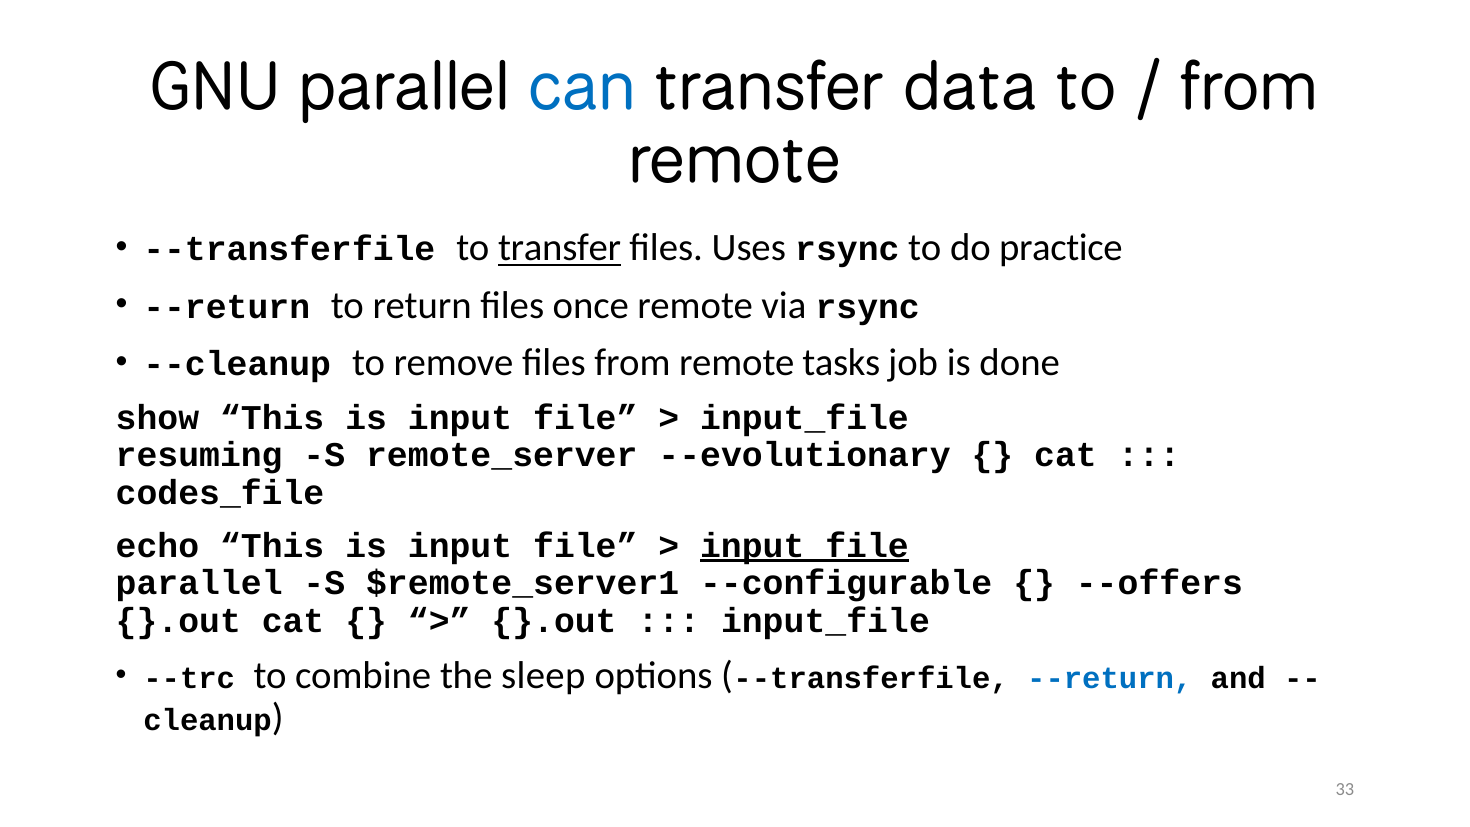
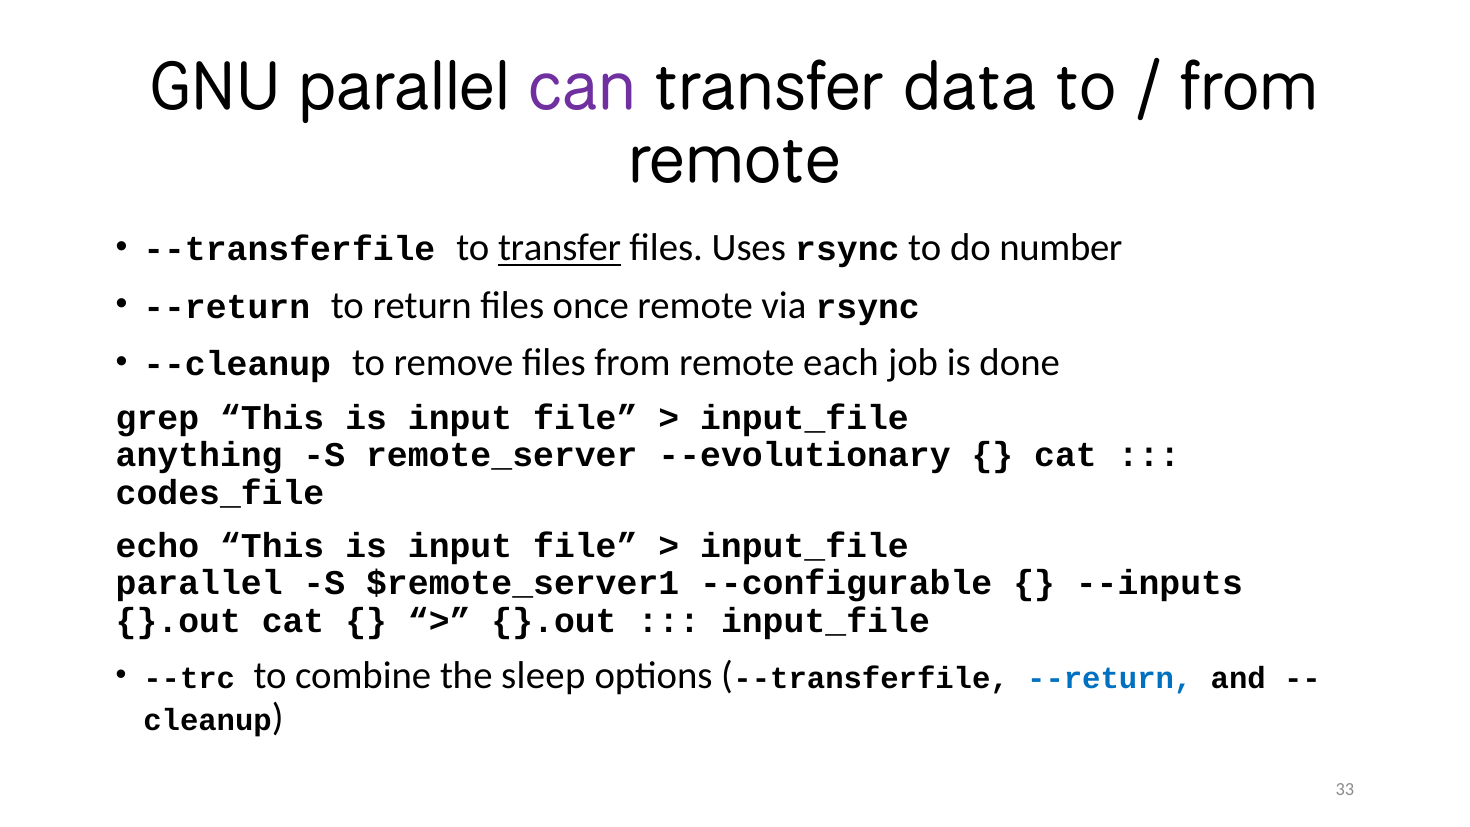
can colour: blue -> purple (583, 87)
practice: practice -> number (1061, 248)
tasks: tasks -> each (841, 363)
show: show -> grep (157, 418)
resuming: resuming -> anything (199, 455)
input_file underline: present -> none (804, 546)
--offers: --offers -> --inputs (1159, 583)
